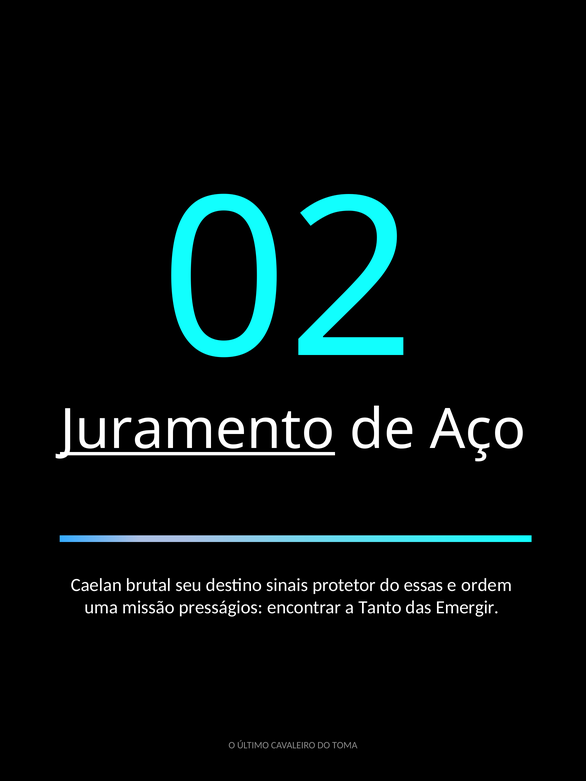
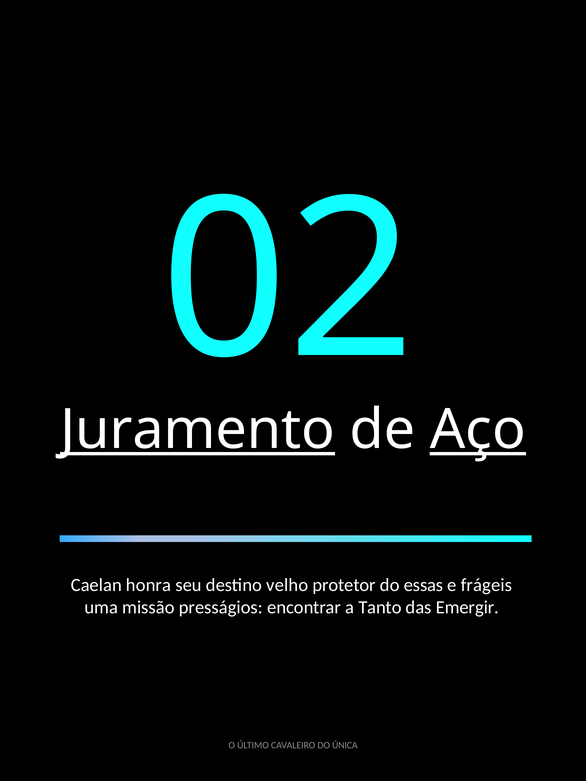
Aço underline: none -> present (478, 430)
brutal: brutal -> honra (149, 585)
sinais: sinais -> velho (287, 585)
ordem: ordem -> frágeis (487, 585)
TOMA: TOMA -> ÚNICA (345, 746)
